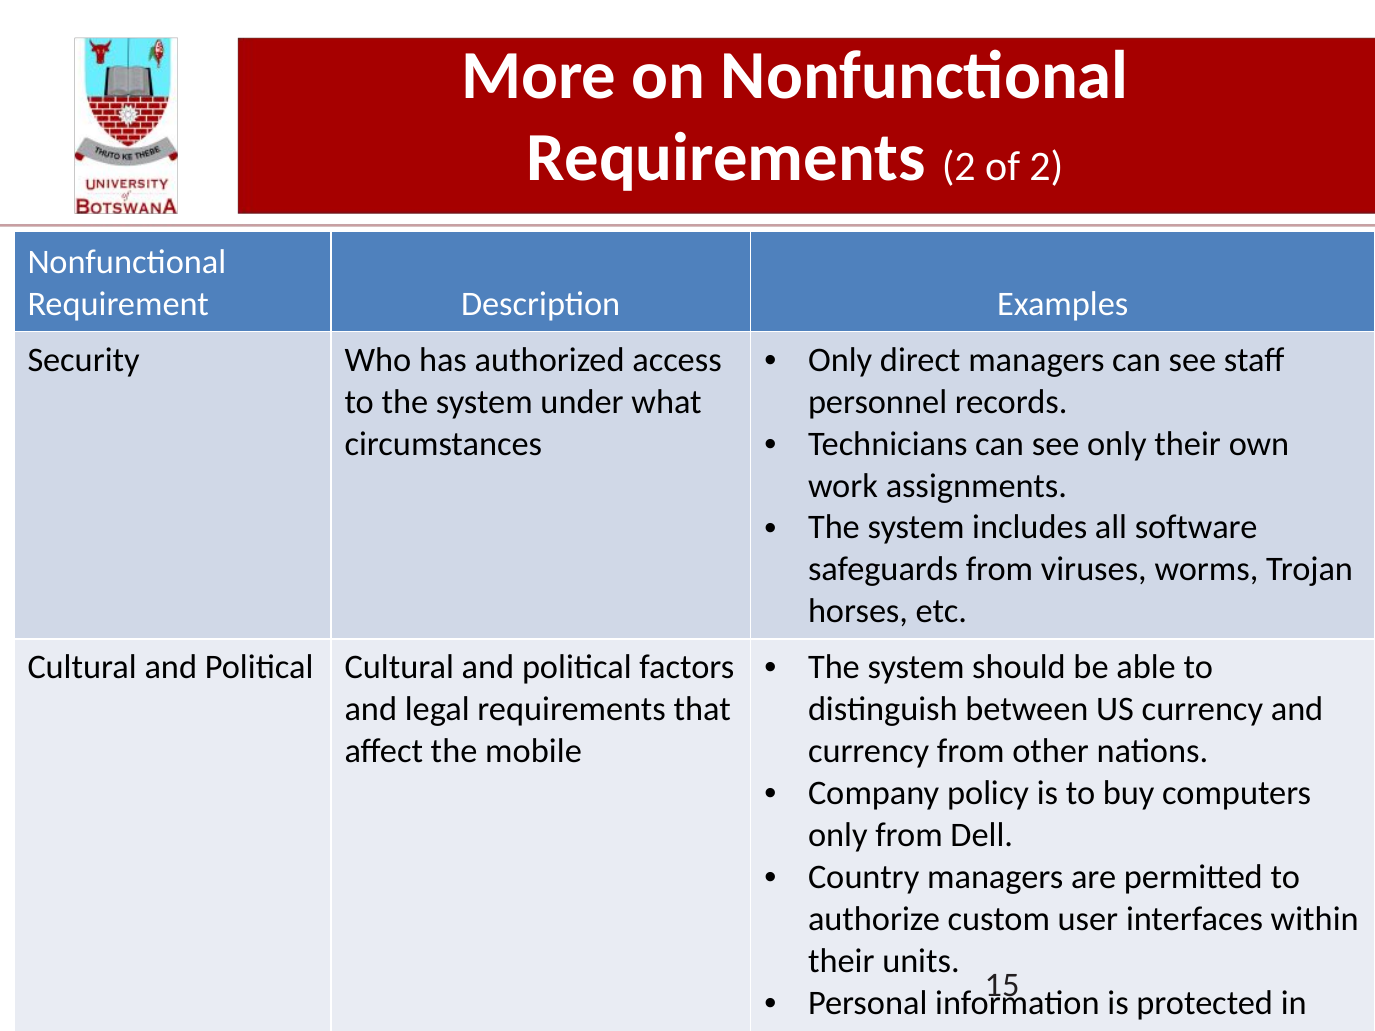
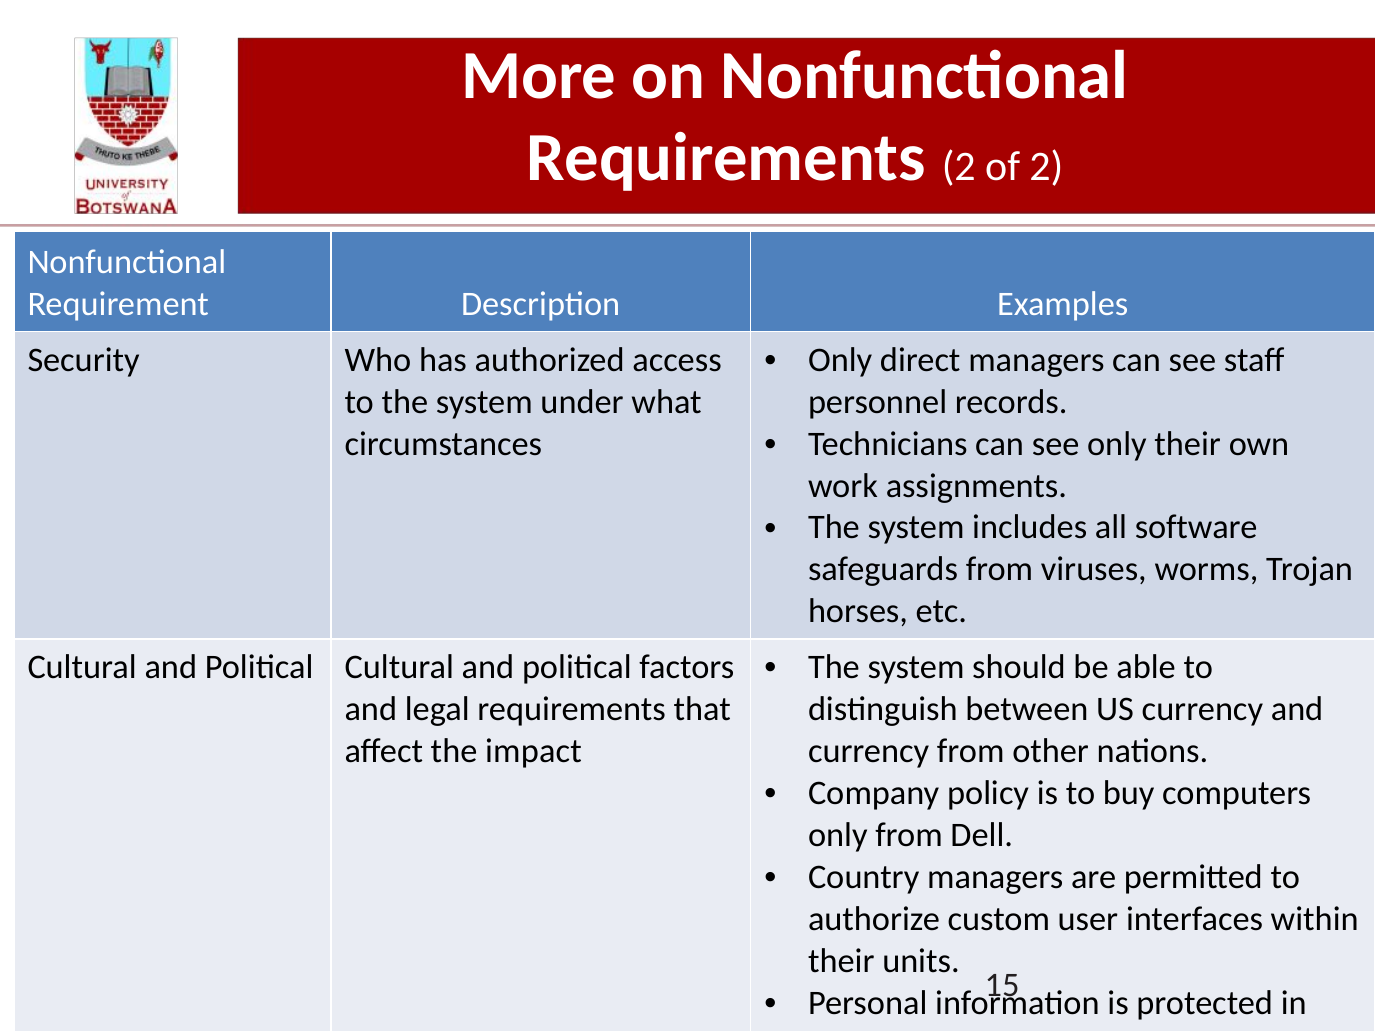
mobile: mobile -> impact (534, 751)
